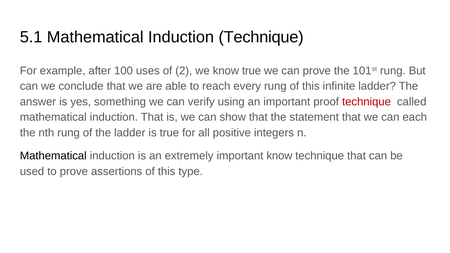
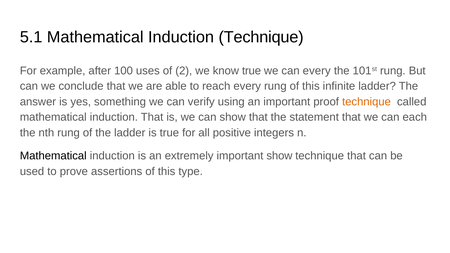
can prove: prove -> every (317, 71)
technique colour: red -> orange (366, 102)
important know: know -> show (279, 156)
